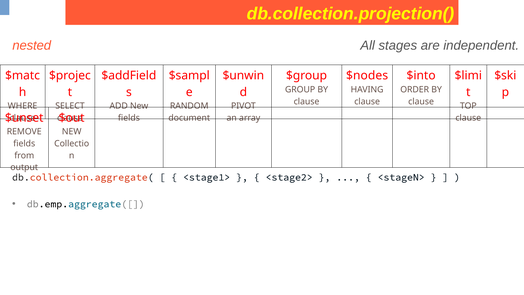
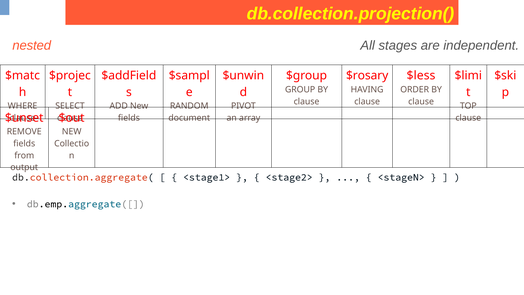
$nodes: $nodes -> $rosary (367, 76)
$into: $into -> $less (421, 76)
